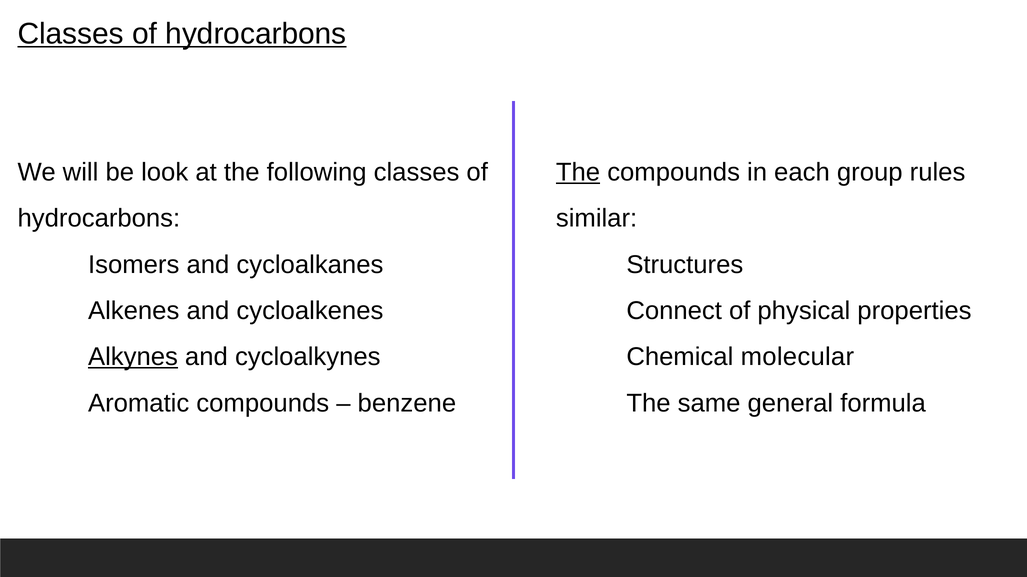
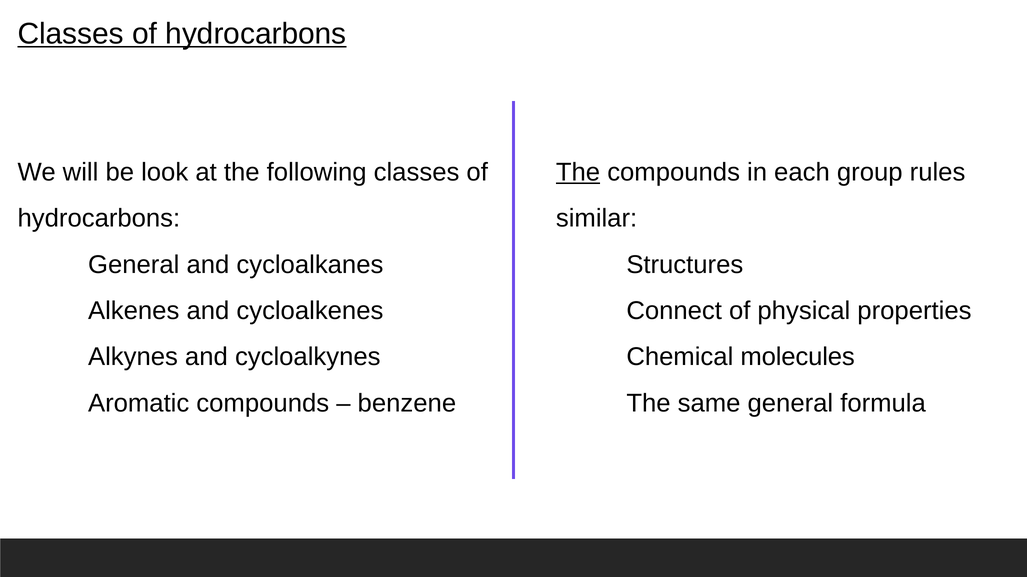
Isomers: Isomers -> General (134, 265)
Alkynes underline: present -> none (133, 357)
molecular: molecular -> molecules (798, 357)
